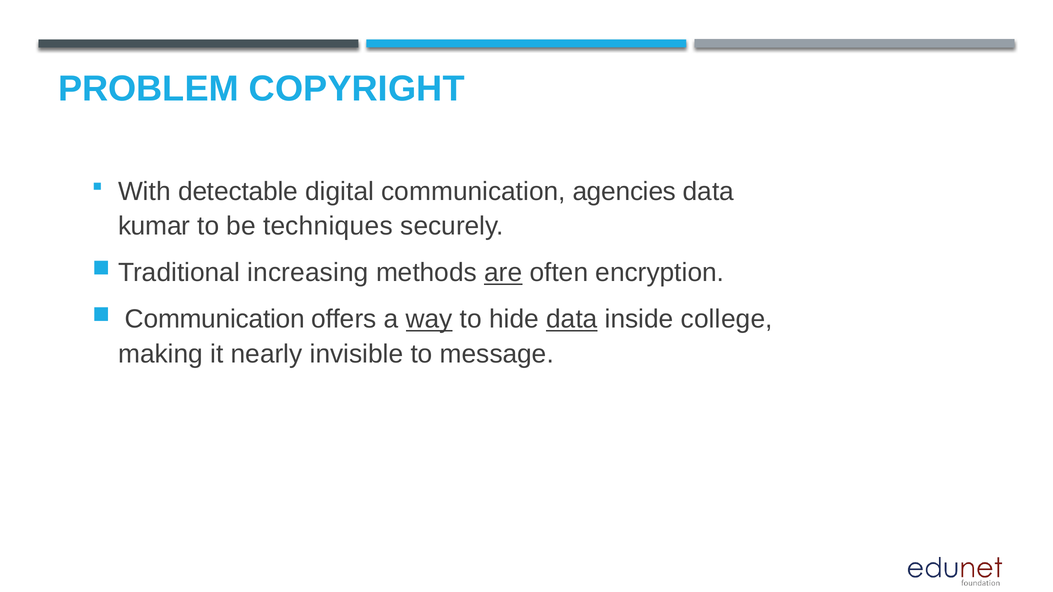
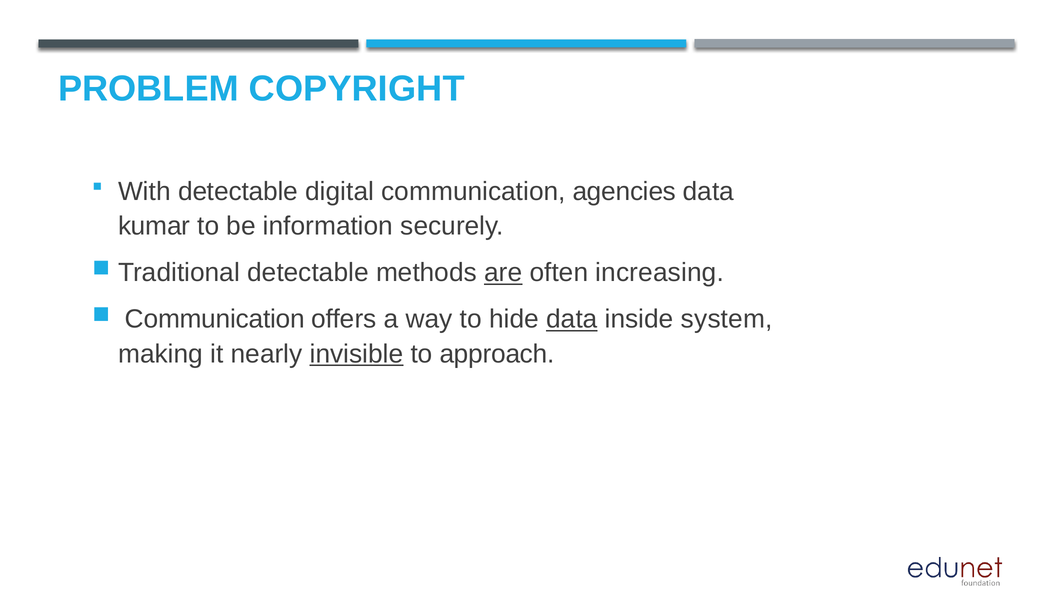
techniques: techniques -> information (328, 226)
Traditional increasing: increasing -> detectable (308, 273)
encryption: encryption -> increasing (660, 273)
way underline: present -> none (429, 319)
college: college -> system (727, 319)
invisible underline: none -> present (357, 354)
message: message -> approach (497, 354)
